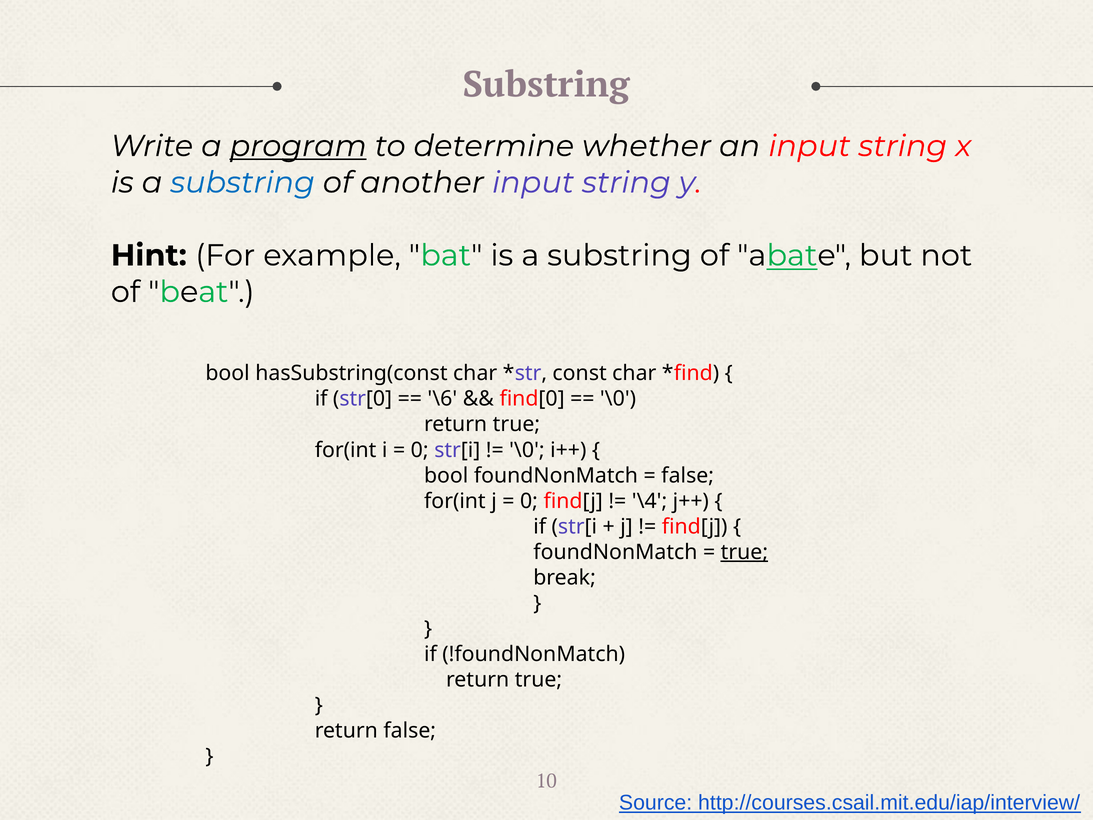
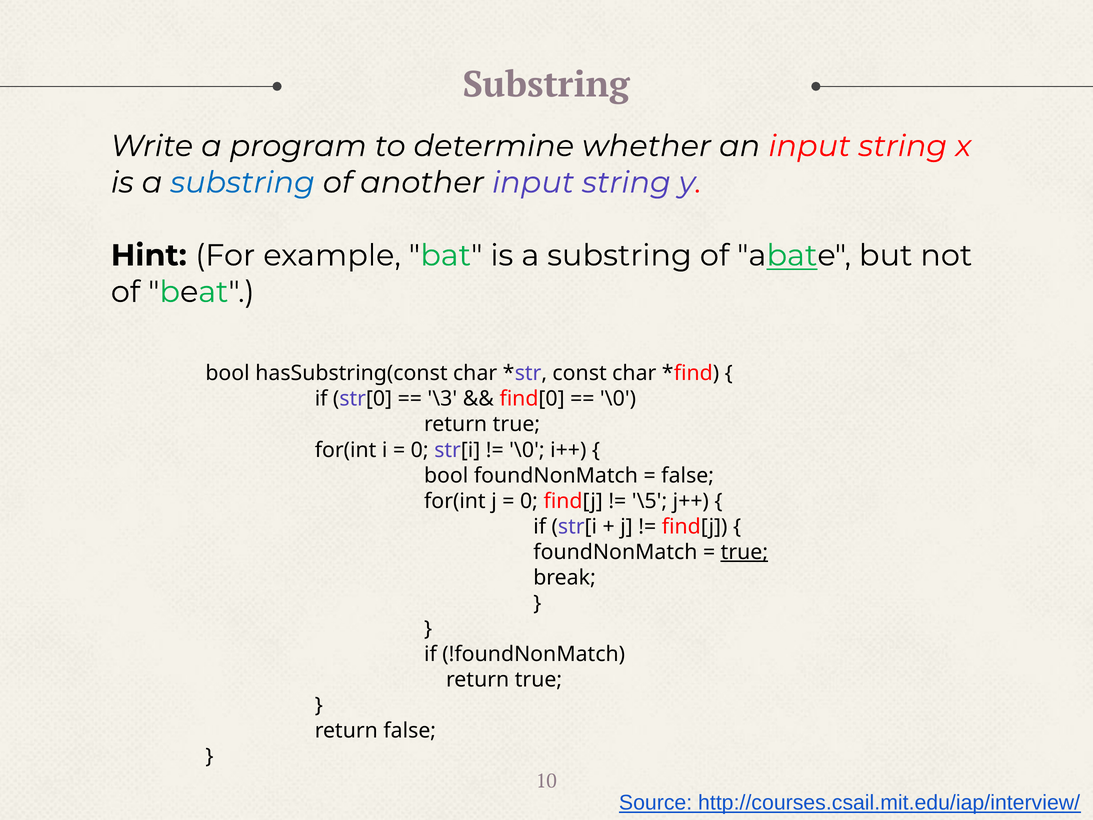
program underline: present -> none (298, 146)
\6: \6 -> \3 (442, 399)
\4: \4 -> \5 (650, 501)
